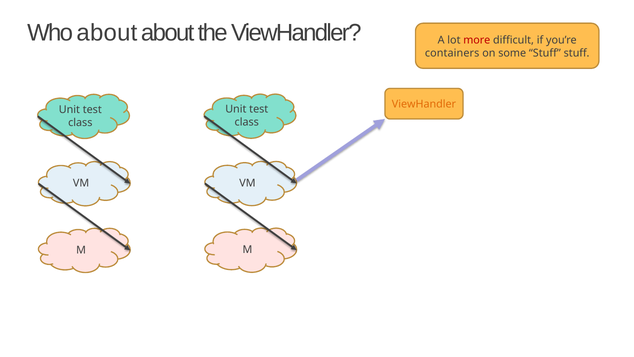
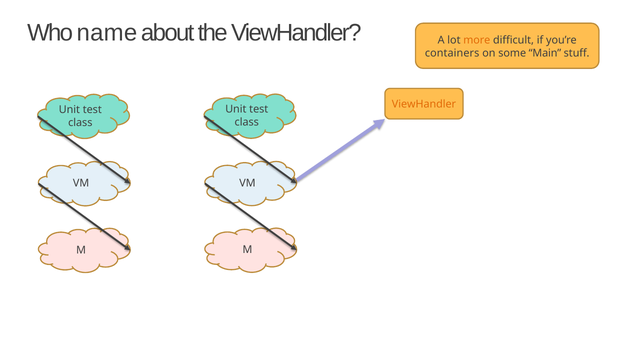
Who about: about -> name (107, 33)
more colour: red -> orange (477, 40)
some Stuff: Stuff -> Main (545, 53)
